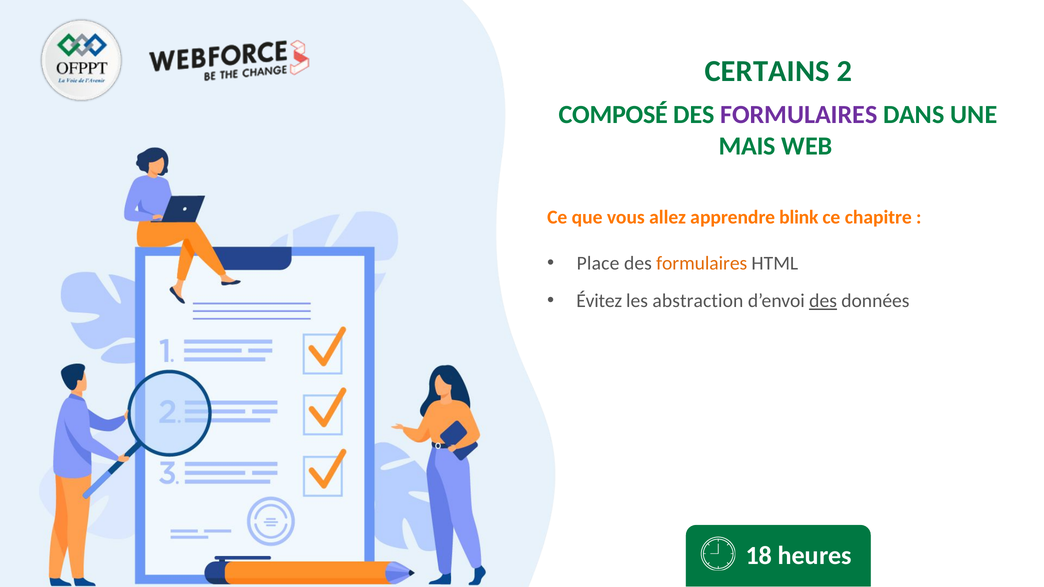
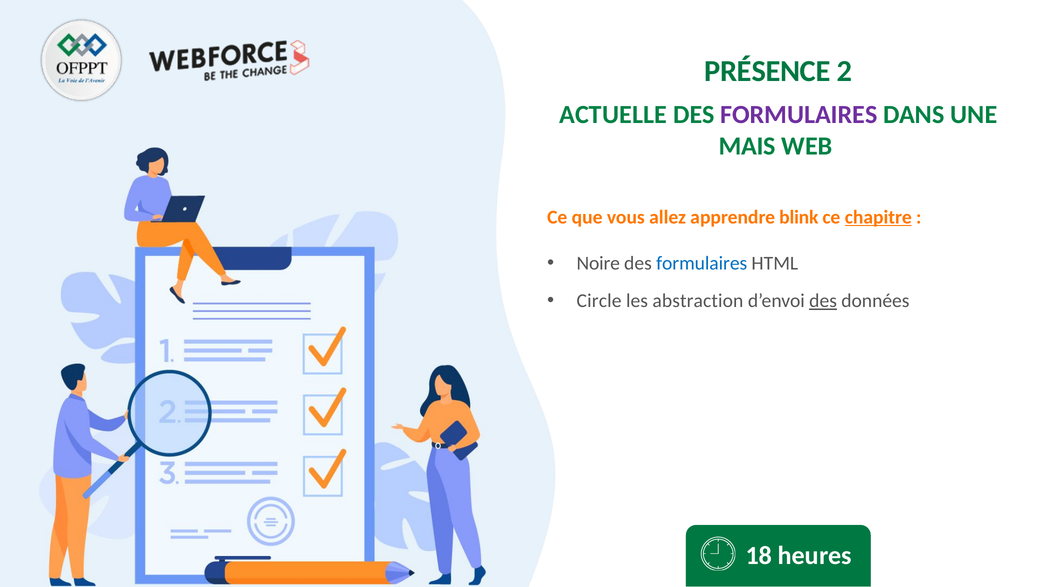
CERTAINS: CERTAINS -> PRÉSENCE (767, 71)
COMPOSÉ: COMPOSÉ -> ACTUELLE (613, 115)
chapitre underline: none -> present (878, 217)
Place: Place -> Noire (598, 264)
formulaires colour: orange -> blue (702, 264)
Évitez: Évitez -> Circle (599, 301)
